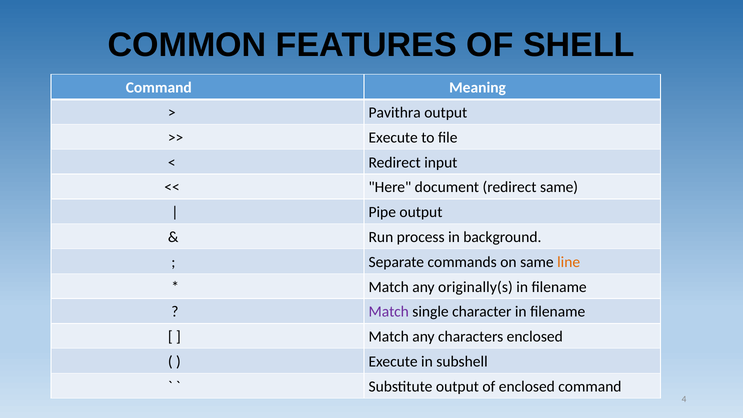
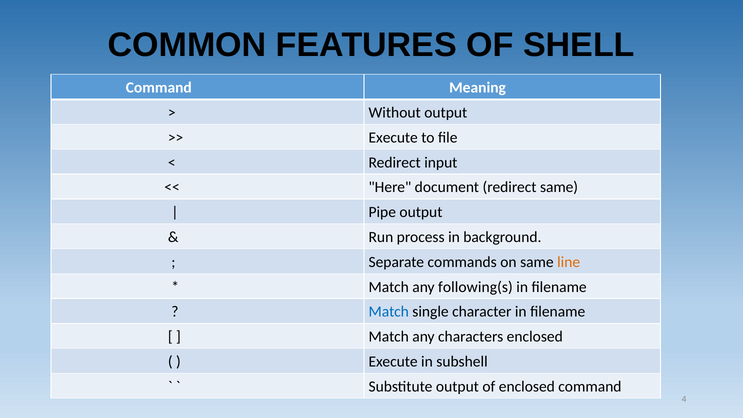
Pavithra: Pavithra -> Without (395, 113)
originally(s: originally(s -> following(s (475, 287)
Match colour: purple -> blue (389, 312)
